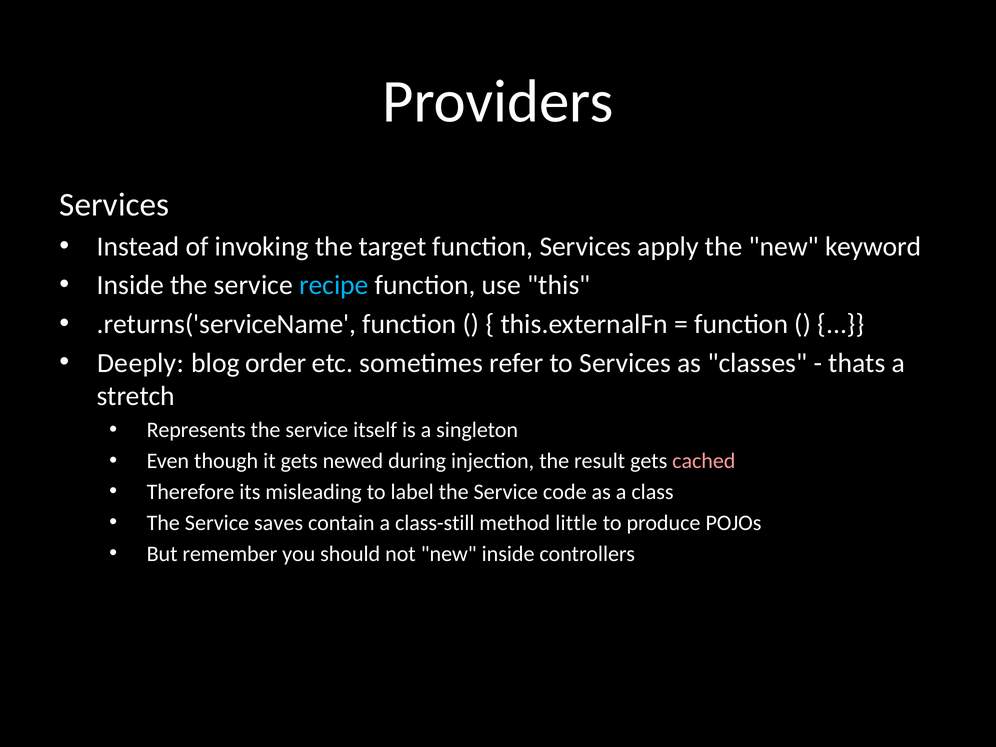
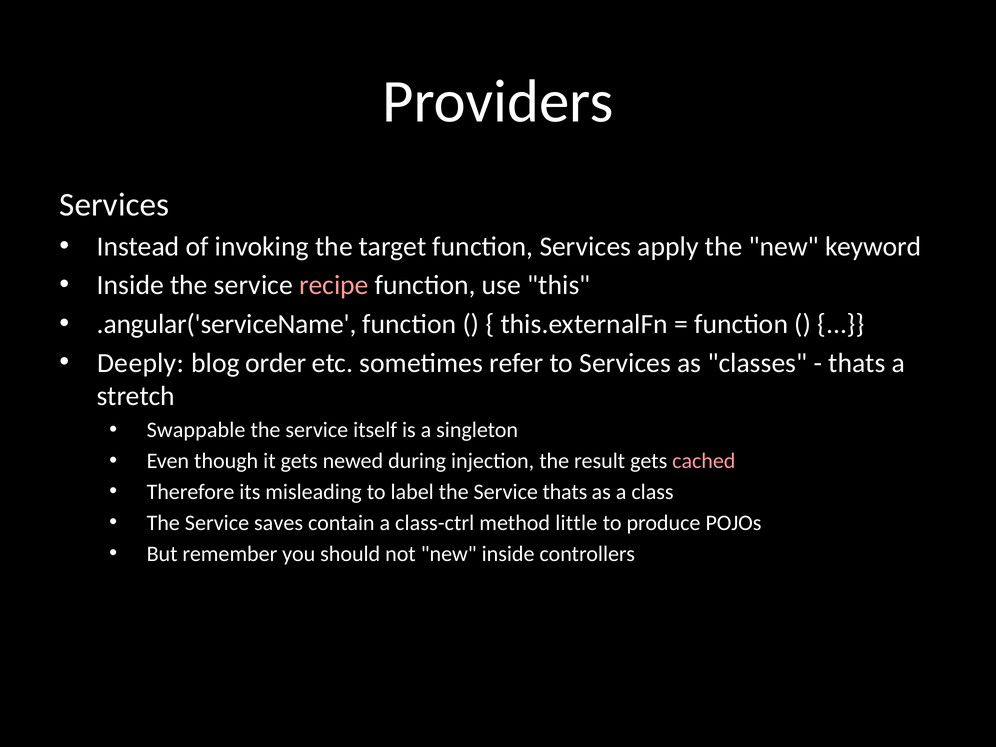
recipe colour: light blue -> pink (334, 285)
.returns('serviceName: .returns('serviceName -> .angular('serviceName (227, 324)
Represents: Represents -> Swappable (196, 430)
Service code: code -> thats (565, 492)
class-still: class-still -> class-ctrl (435, 523)
